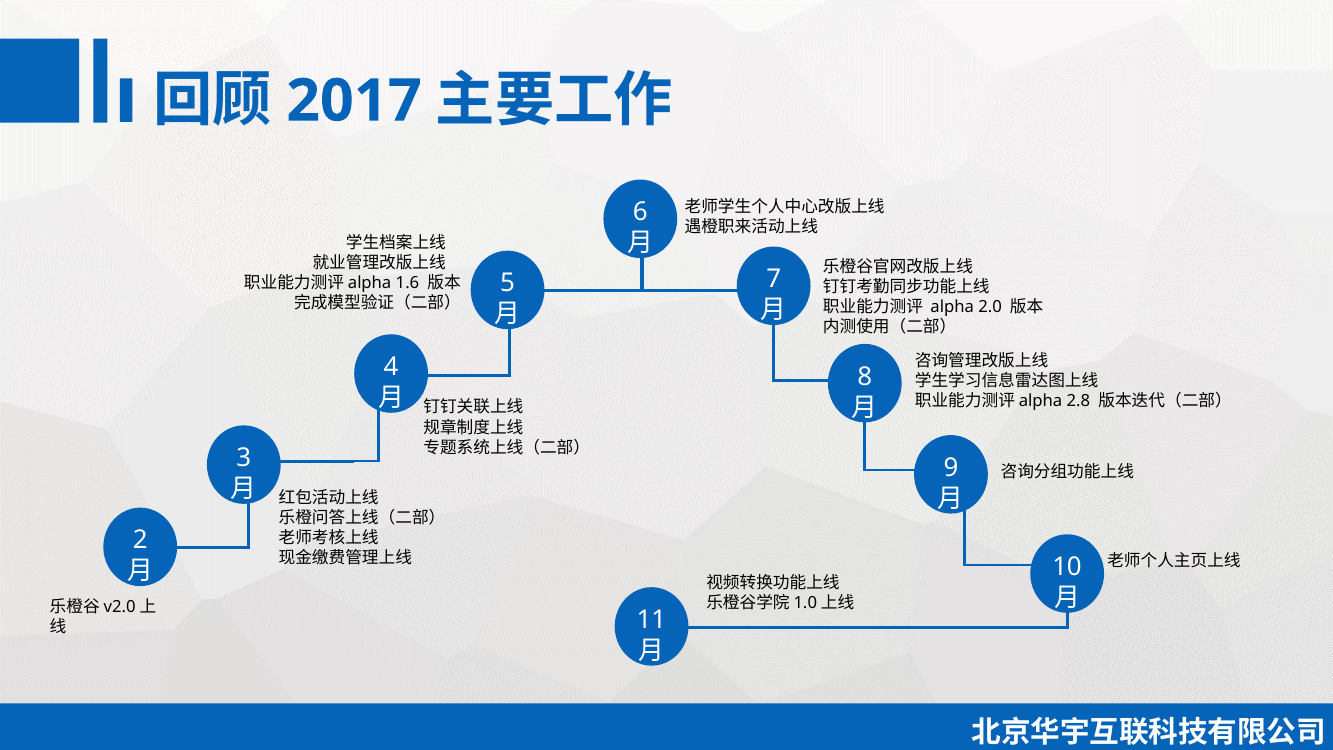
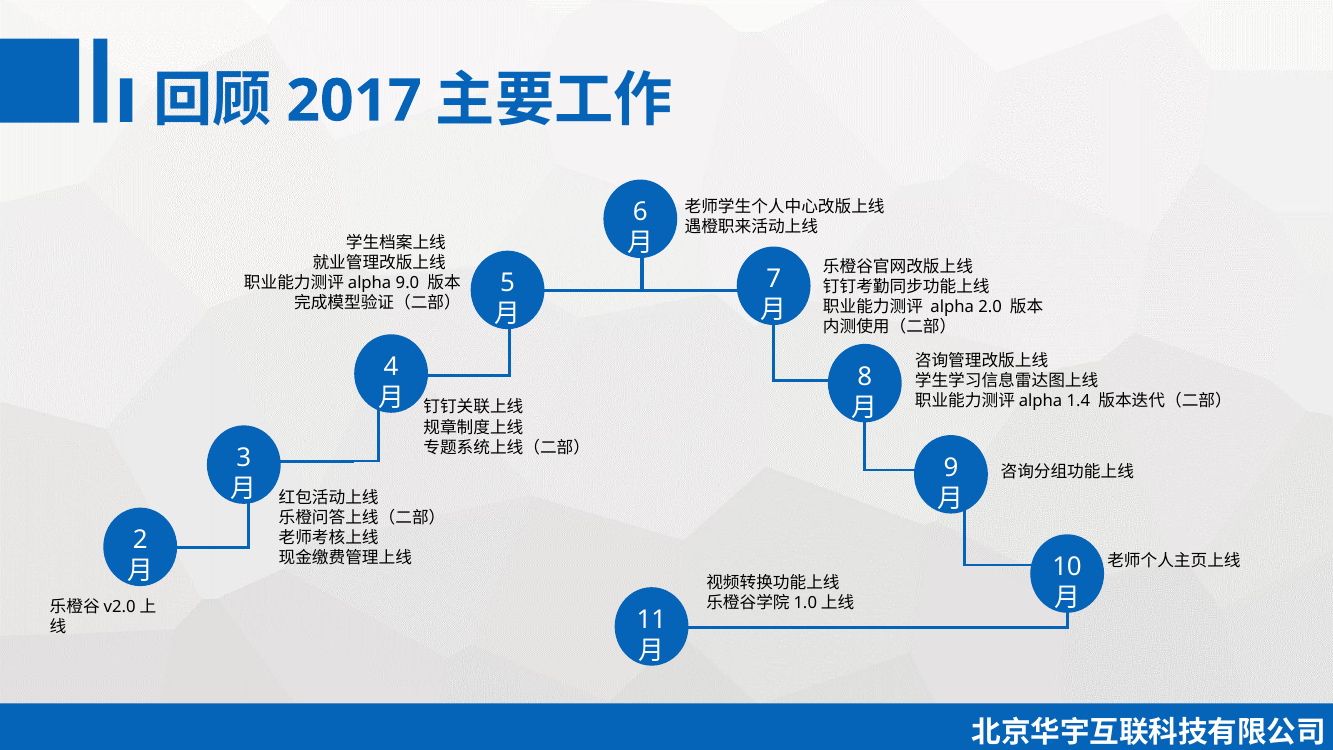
1.6: 1.6 -> 9.0 (408, 283)
2.8: 2.8 -> 1.4 (1078, 401)
